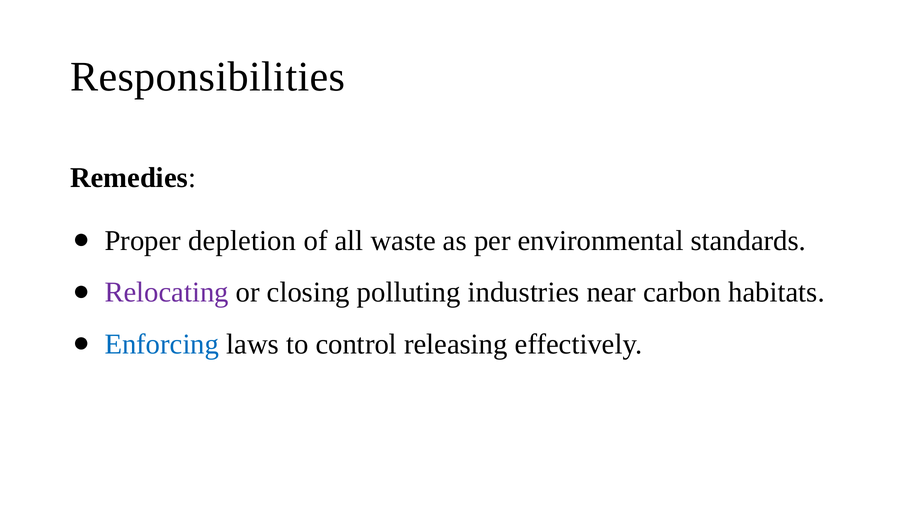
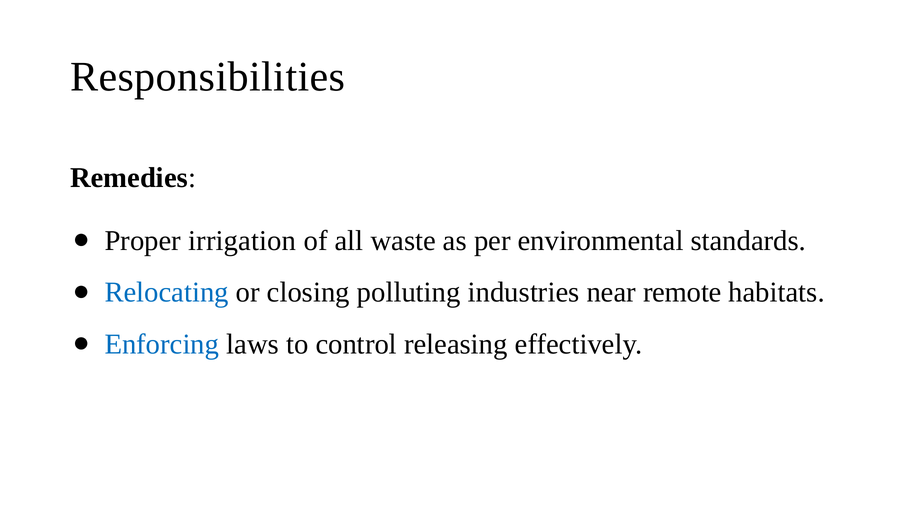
depletion: depletion -> irrigation (242, 241)
Relocating colour: purple -> blue (167, 292)
carbon: carbon -> remote (682, 292)
